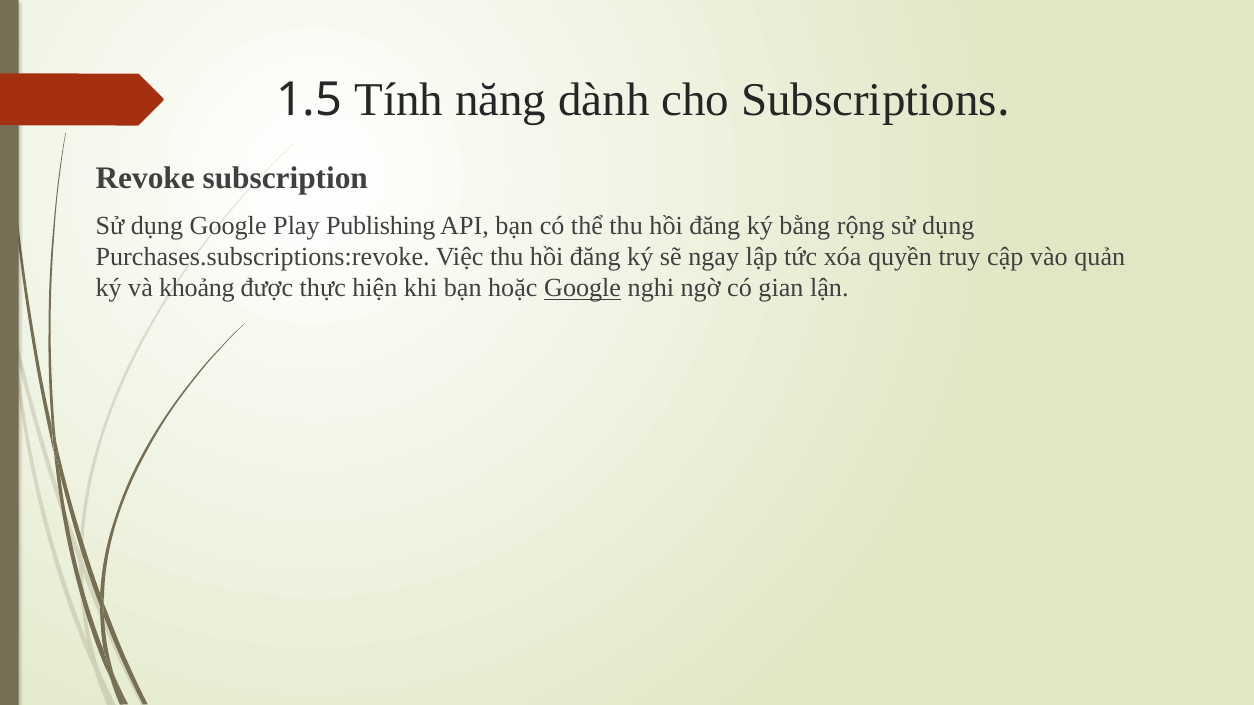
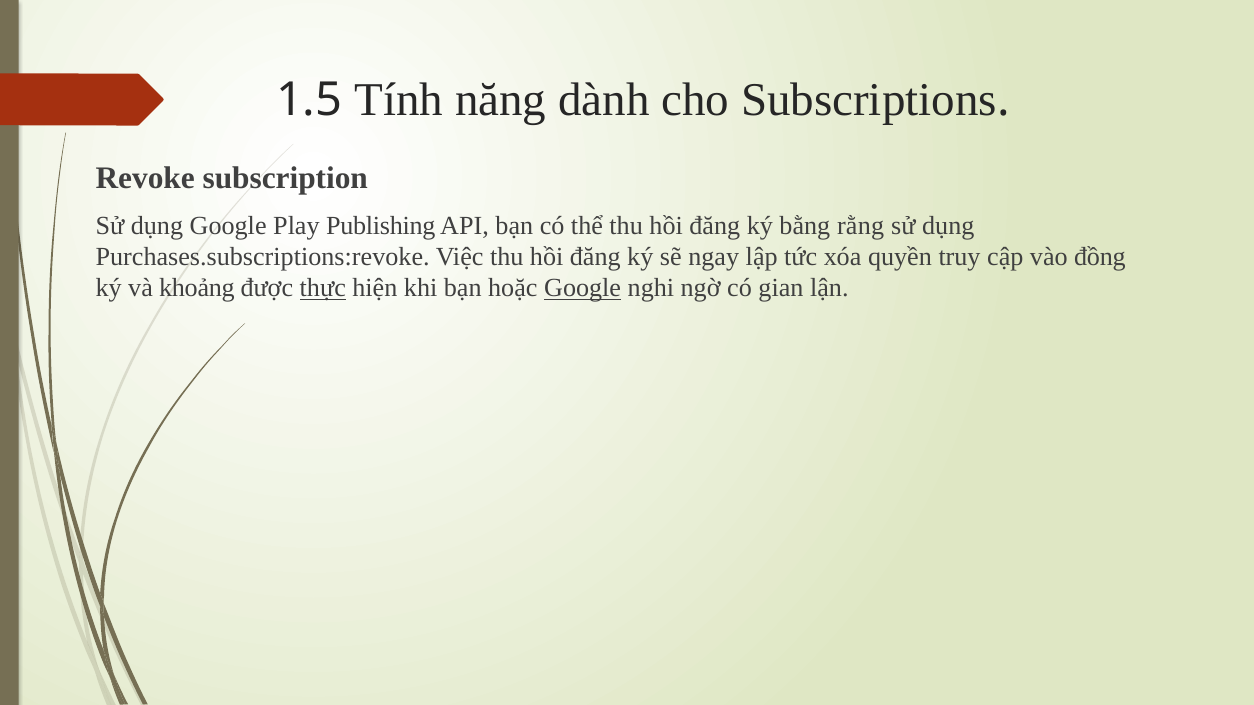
rộng: rộng -> rằng (861, 226)
quản: quản -> đồng (1100, 257)
thực underline: none -> present (323, 288)
